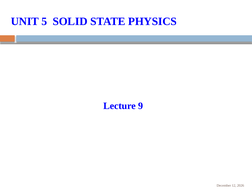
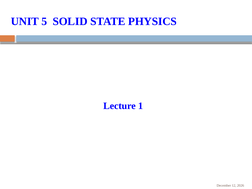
9: 9 -> 1 (141, 106)
